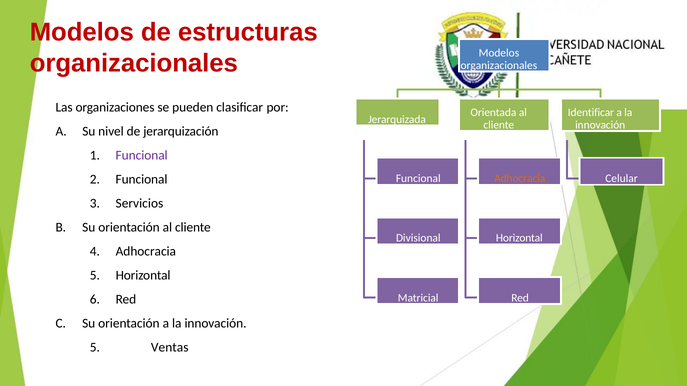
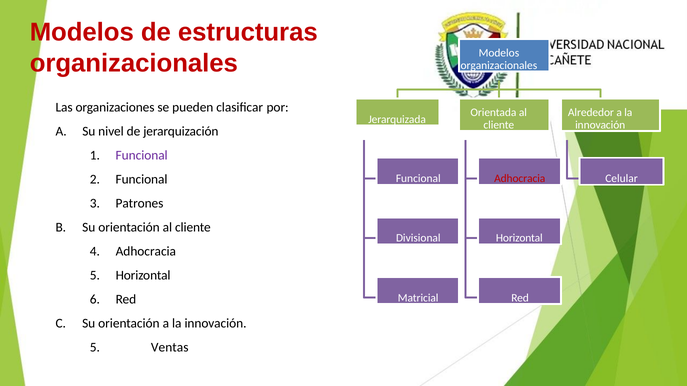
Identificar: Identificar -> Alrededor (591, 113)
Adhocracia colour: orange -> red (520, 179)
Servicios: Servicios -> Patrones (140, 204)
